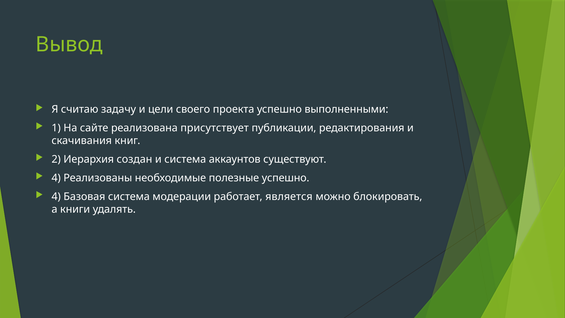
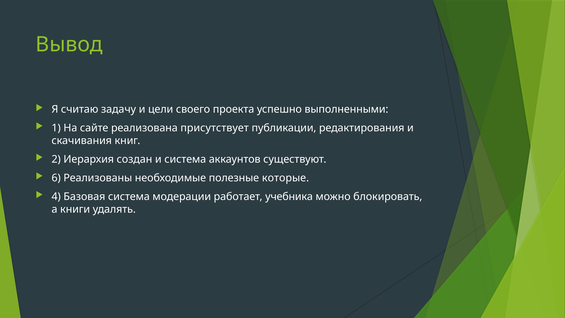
4: 4 -> 6 (56, 178)
полезные успешно: успешно -> которые (286, 178)
является: является -> учебника (289, 196)
